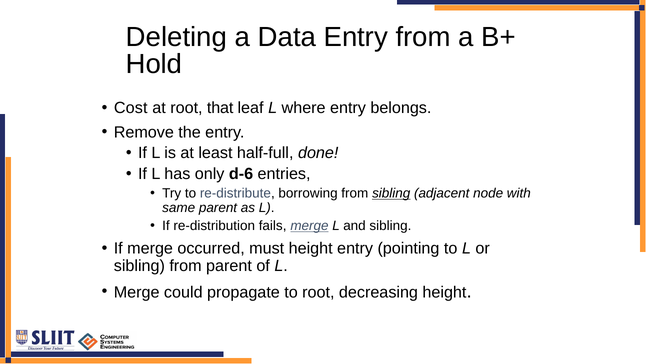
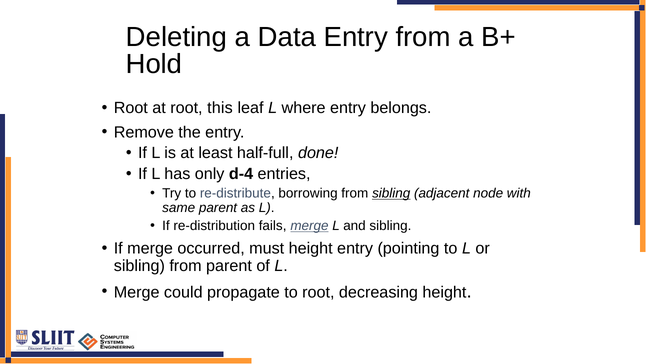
Cost: Cost -> Root (131, 108)
that: that -> this (220, 108)
d-6: d-6 -> d-4 (241, 174)
